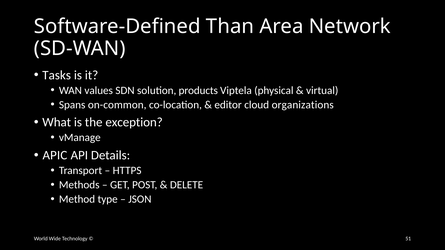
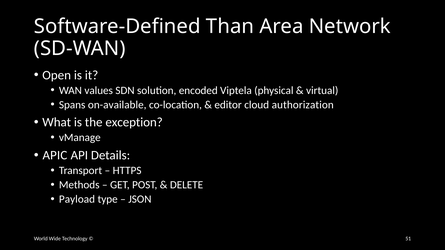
Tasks: Tasks -> Open (57, 75)
products: products -> encoded (198, 91)
on-common: on-common -> on-available (117, 105)
organizations: organizations -> authorization (303, 105)
Method: Method -> Payload (77, 199)
